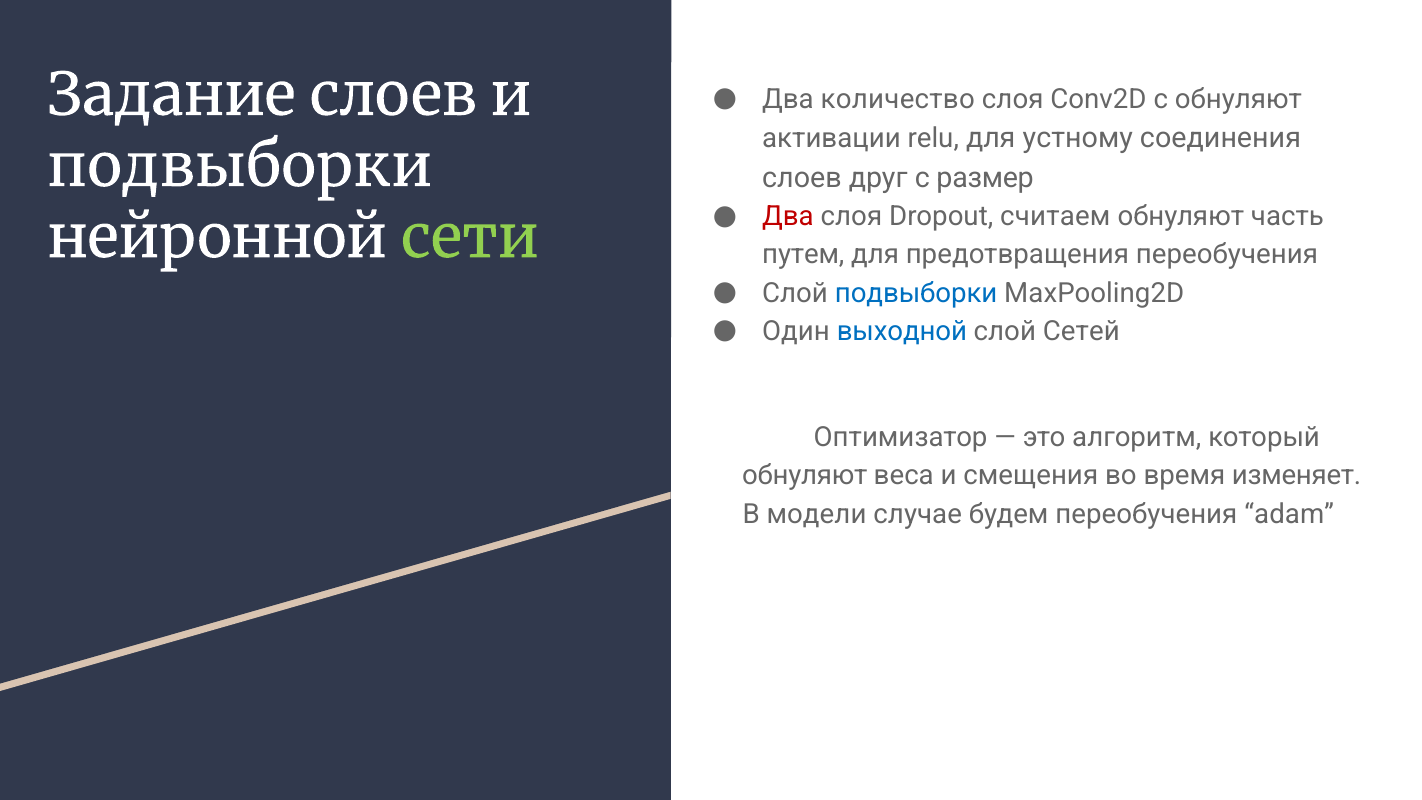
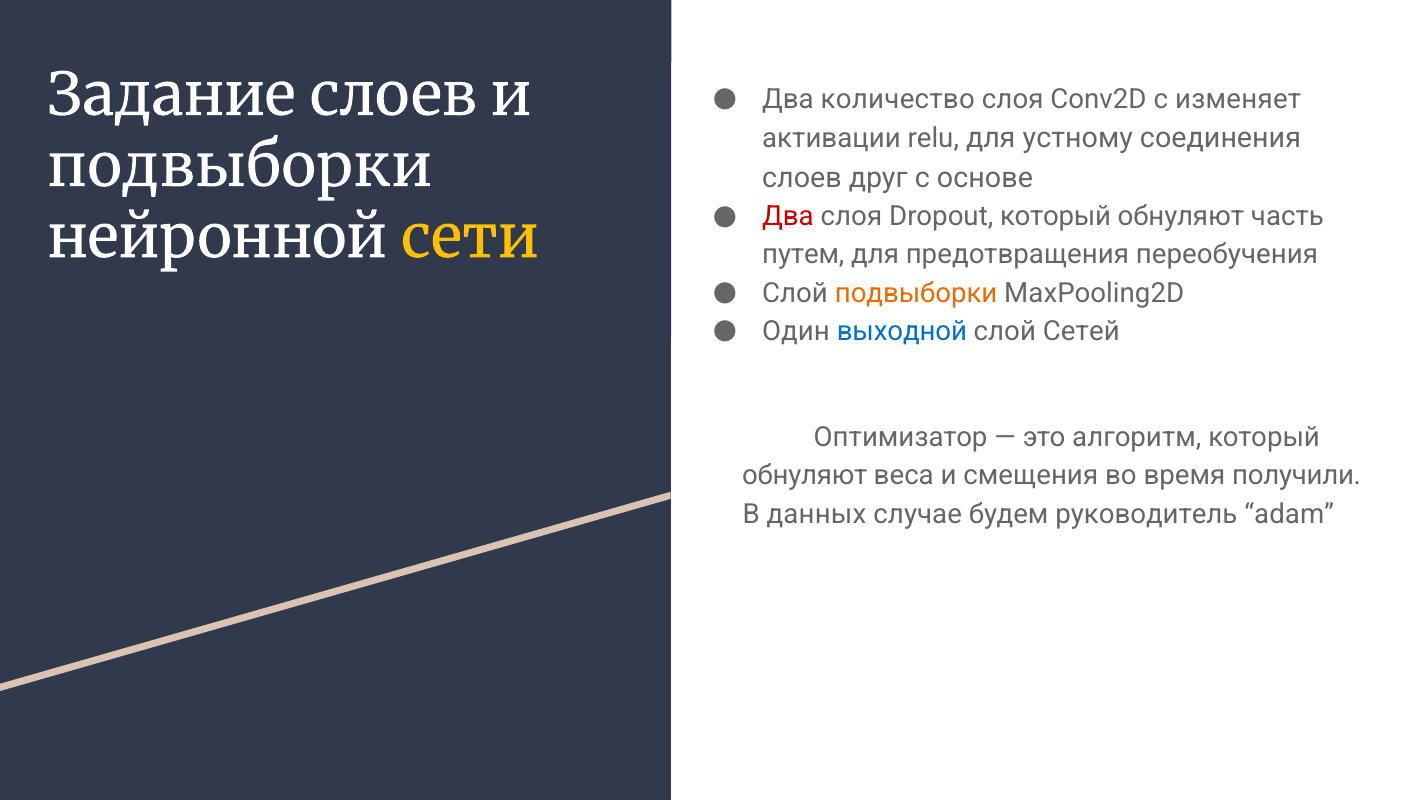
с обнуляют: обнуляют -> изменяет (1238, 99)
размер: размер -> основе (985, 178)
Dropout считаем: считаем -> который (1056, 216)
сети colour: light green -> yellow (470, 238)
подвыборки colour: blue -> orange (916, 293)
изменяет: изменяет -> получили (1297, 476)
модели: модели -> данных (816, 514)
будем переобучения: переобучения -> руководитель (1146, 514)
